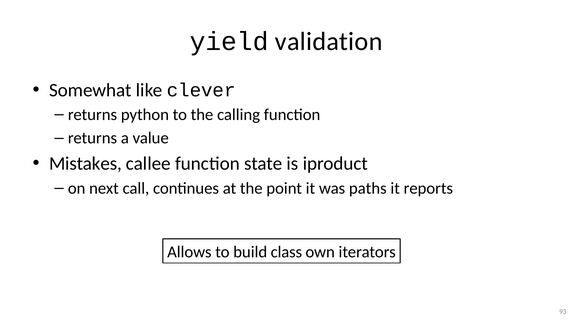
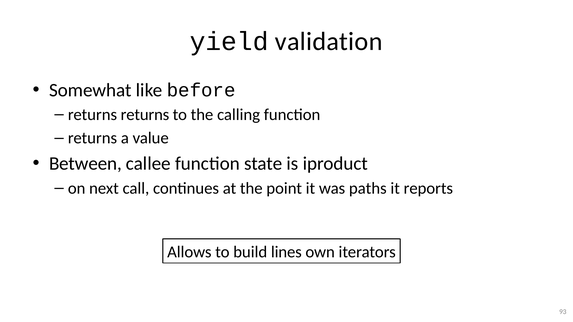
clever: clever -> before (201, 90)
returns python: python -> returns (145, 115)
Mistakes: Mistakes -> Between (85, 164)
class: class -> lines (286, 252)
